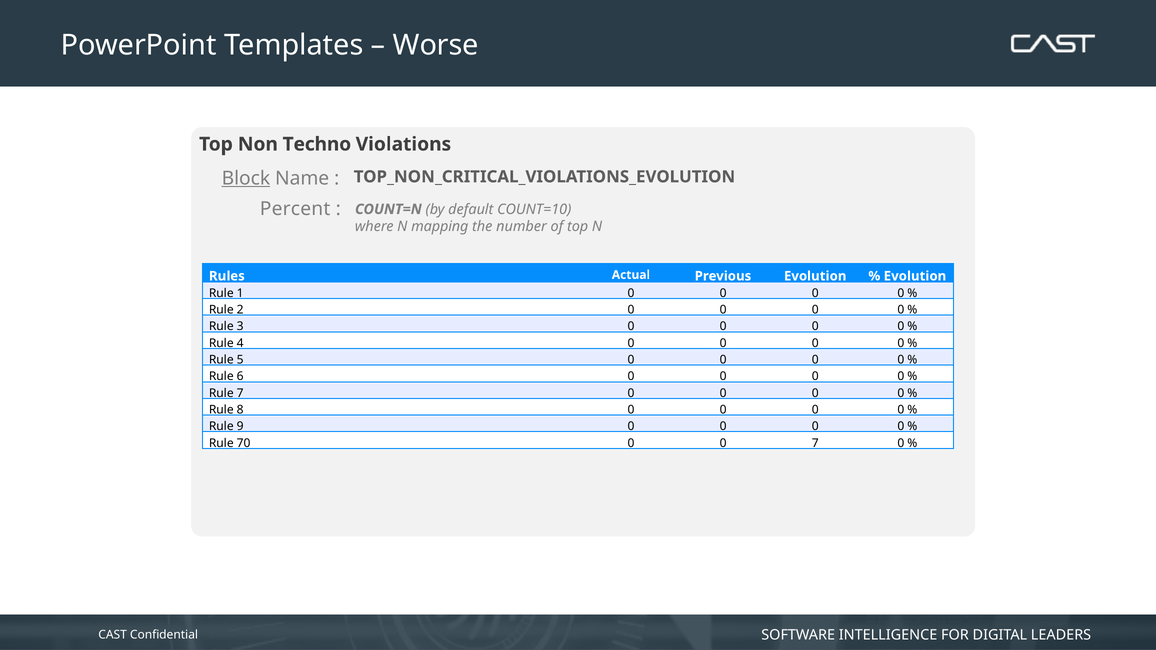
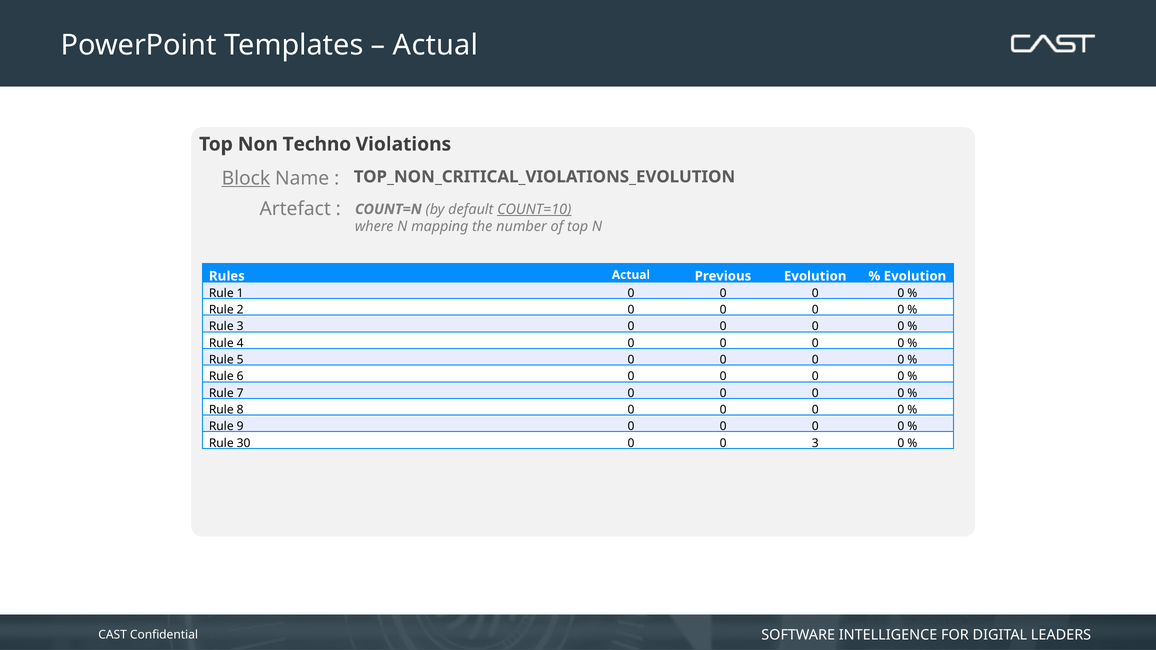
Worse: Worse -> Actual (436, 45)
Percent: Percent -> Artefact (295, 209)
COUNT=10 underline: none -> present (534, 209)
70: 70 -> 30 (244, 443)
0 7: 7 -> 3 (815, 443)
